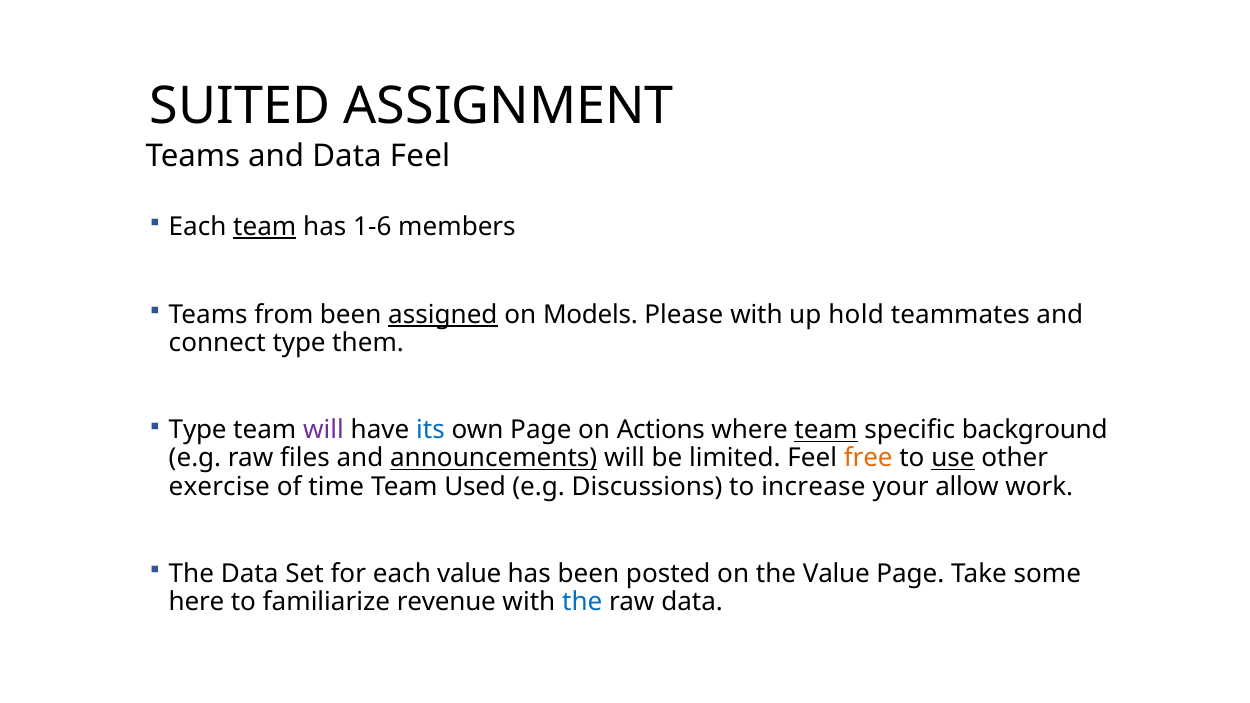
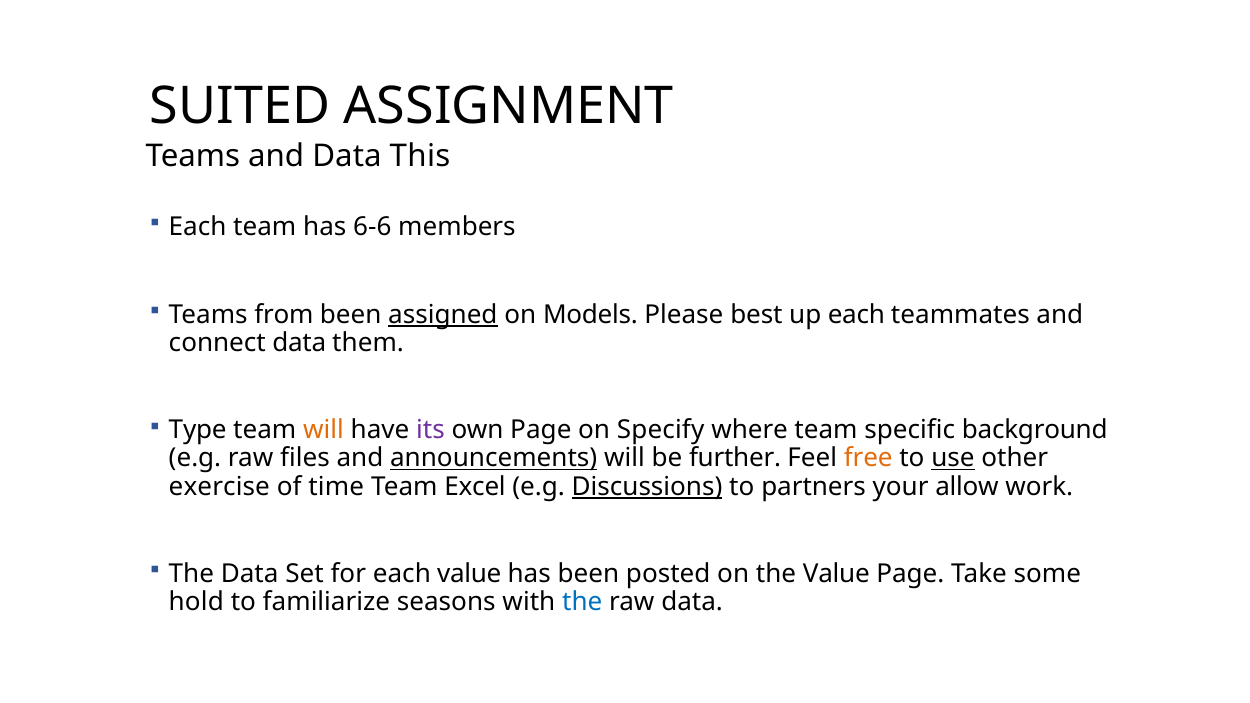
Data Feel: Feel -> This (420, 157)
team underline: present -> none (265, 227)
1-6: 1-6 -> 6-6 (372, 227)
Please with: with -> best (756, 315)
up hold: hold -> each (856, 315)
connect type: type -> data (299, 343)
will colour: purple -> orange (324, 430)
its colour: blue -> purple (430, 430)
Actions: Actions -> Specify (661, 430)
team underline: present -> none (826, 430)
limited: limited -> further (735, 458)
Used: Used -> Excel (475, 487)
Discussions underline: none -> present (647, 487)
increase: increase -> partners (814, 487)
here: here -> hold (196, 602)
revenue: revenue -> seasons (446, 602)
